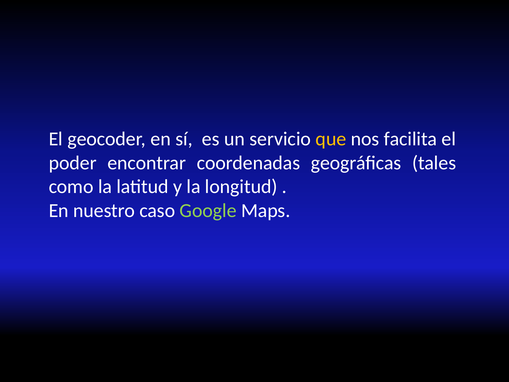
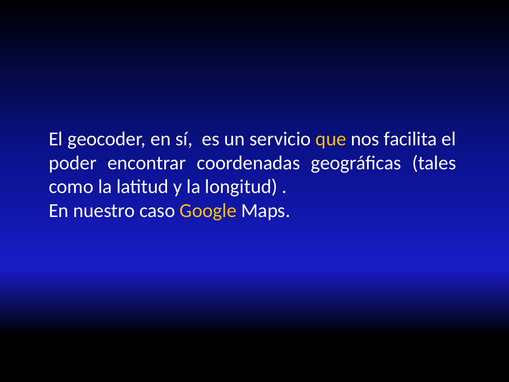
Google colour: light green -> yellow (208, 210)
